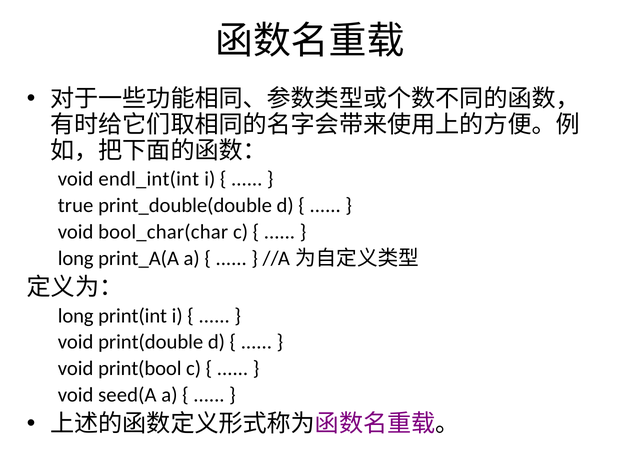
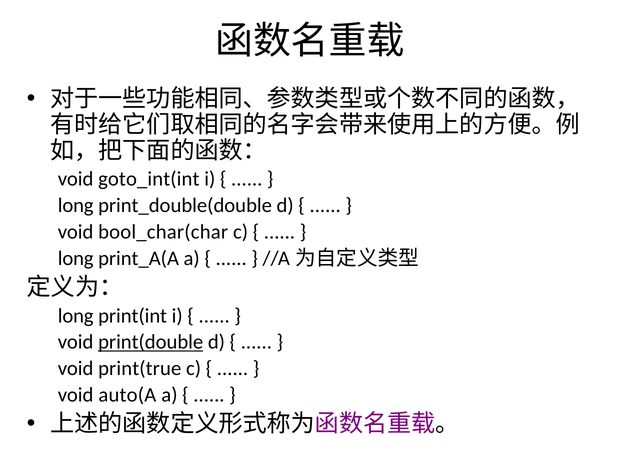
endl_int(int: endl_int(int -> goto_int(int (149, 179)
true: true -> long (76, 206)
print(double underline: none -> present (151, 342)
print(bool: print(bool -> print(true (140, 369)
seed(A: seed(A -> auto(A (127, 395)
